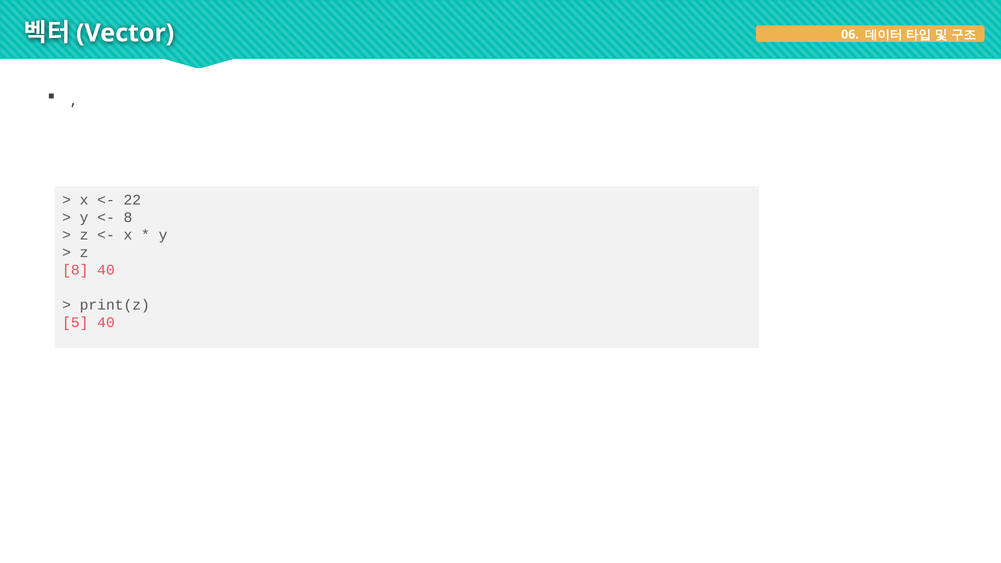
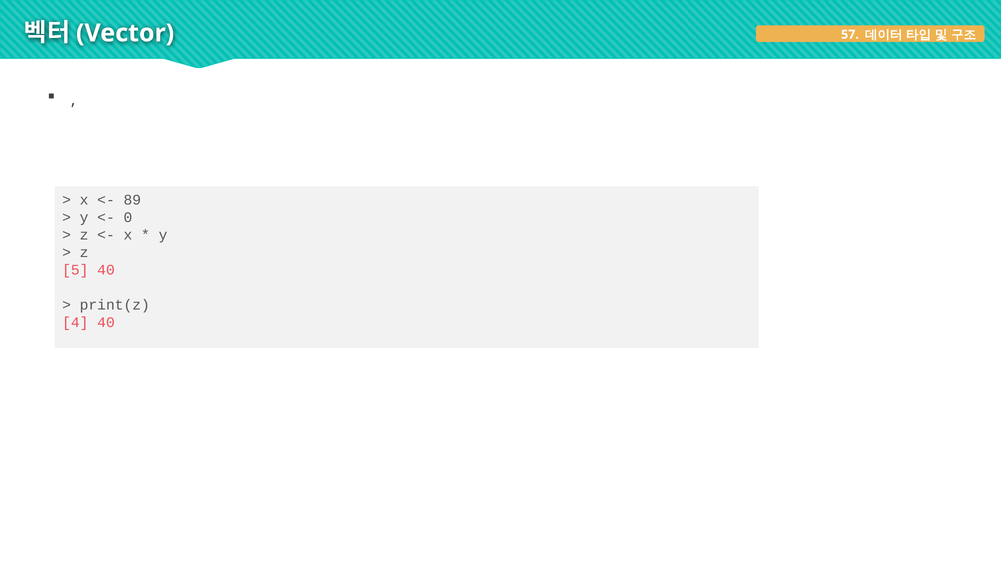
06: 06 -> 57 (850, 35)
22: 22 -> 89 (132, 200)
8: 8 -> 0 (128, 217)
8: 8 -> 5 (75, 270)
5: 5 -> 4 (75, 323)
